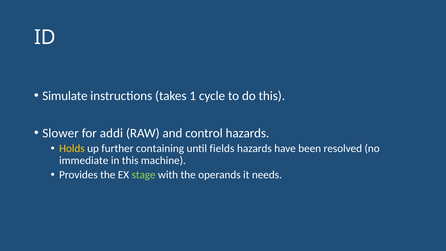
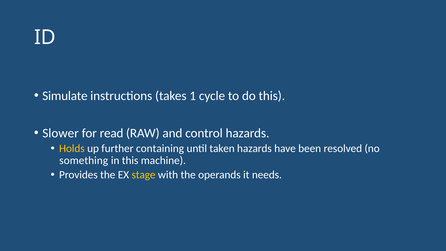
addi: addi -> read (112, 133)
fields: fields -> taken (222, 148)
immediate: immediate -> something (84, 160)
stage colour: light green -> yellow (144, 175)
